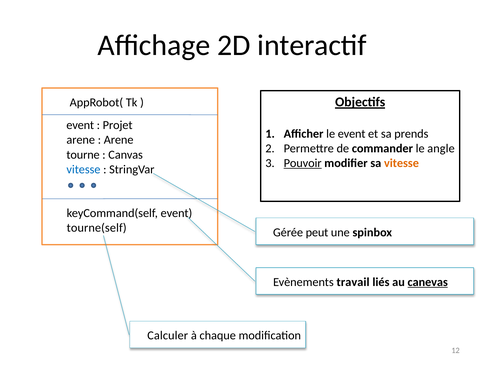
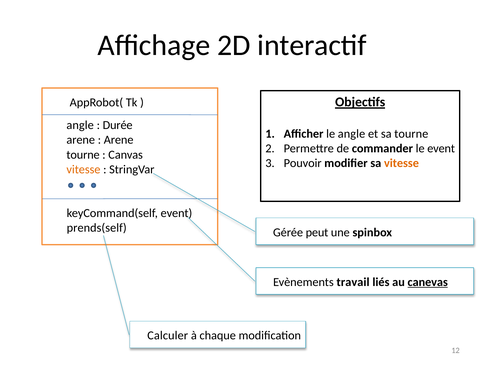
event: event -> angle (80, 125)
Projet: Projet -> Durée (118, 125)
le event: event -> angle (352, 134)
sa prends: prends -> tourne (411, 134)
le angle: angle -> event (441, 148)
Pouvoir underline: present -> none (303, 163)
vitesse colour: blue -> orange (83, 169)
tourne(self: tourne(self -> prends(self (97, 228)
